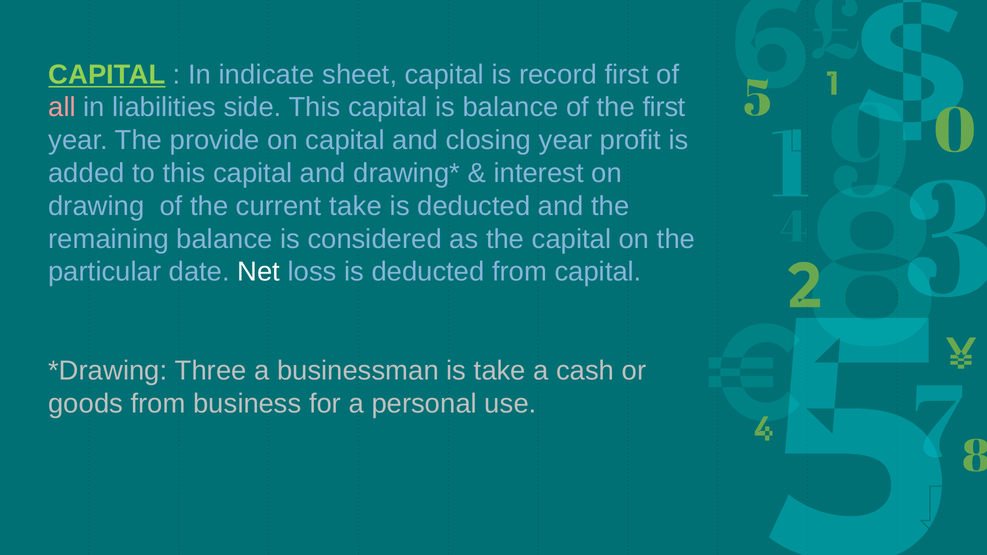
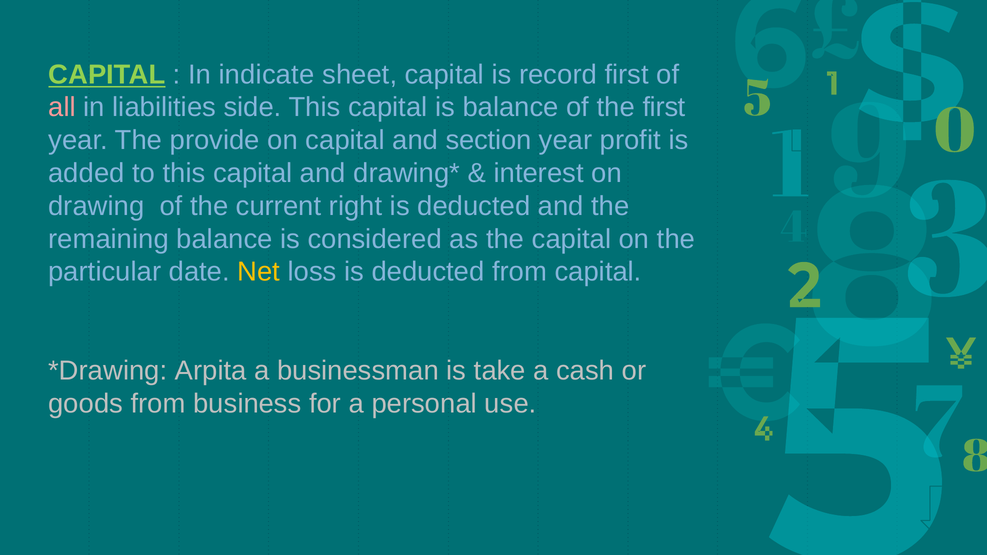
closing: closing -> section (489, 140)
current take: take -> right (356, 206)
Net colour: white -> yellow (259, 272)
Three: Three -> Arpita (211, 371)
